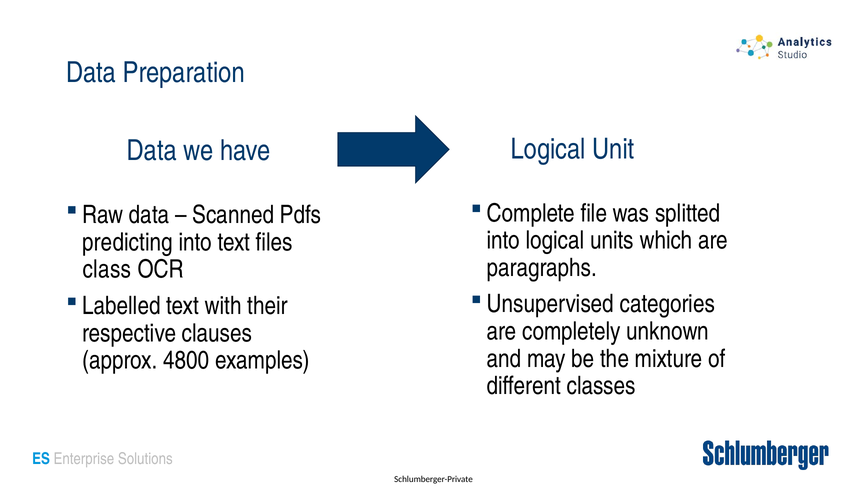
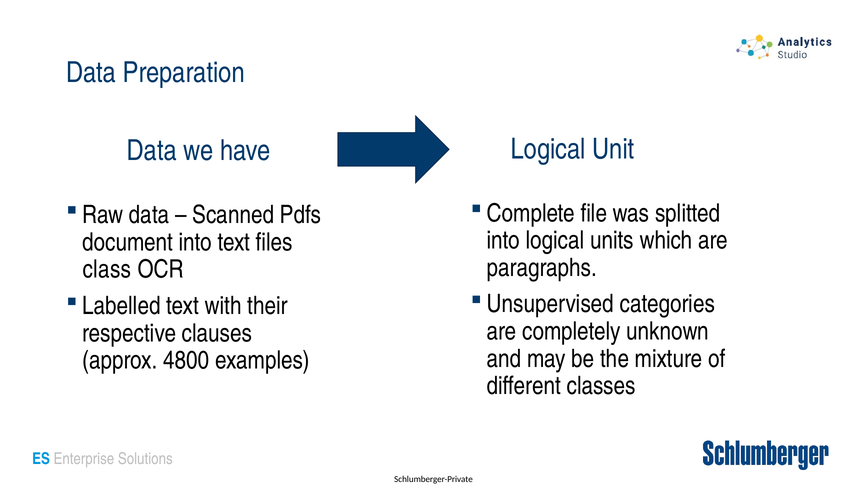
predicting: predicting -> document (128, 242)
